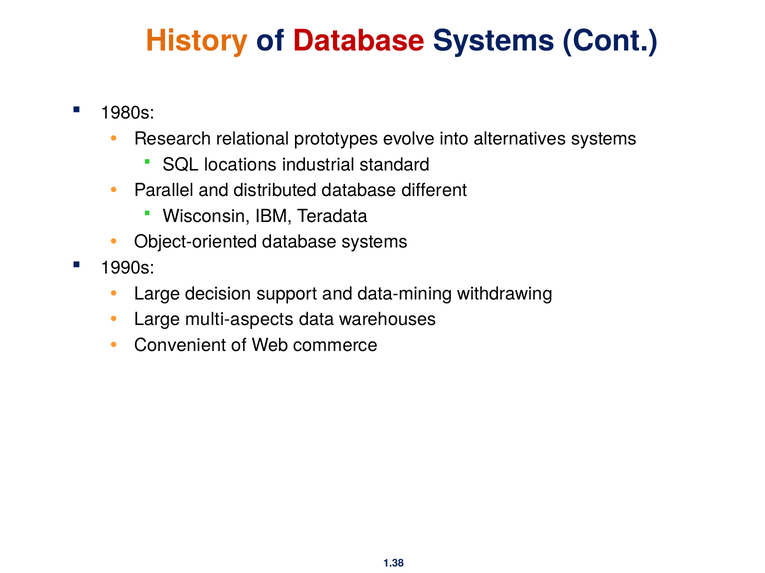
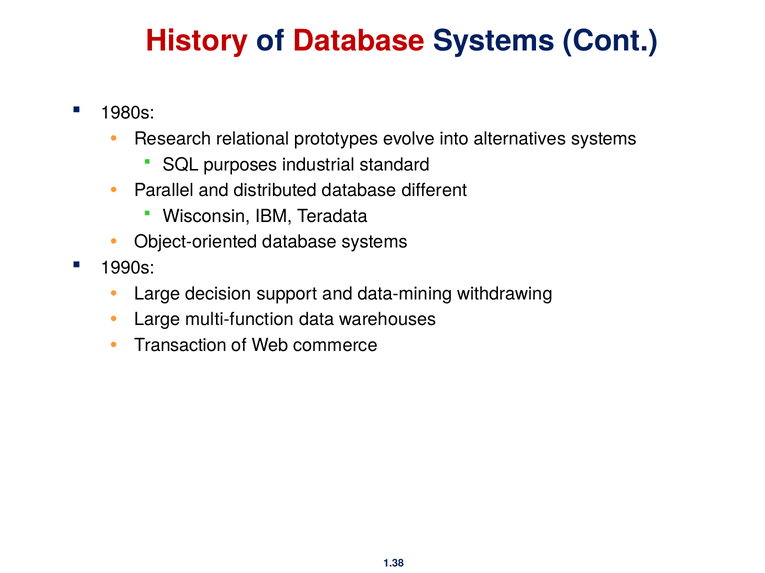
History colour: orange -> red (197, 41)
locations: locations -> purposes (241, 165)
multi-aspects: multi-aspects -> multi-function (240, 320)
Convenient: Convenient -> Transaction (180, 346)
